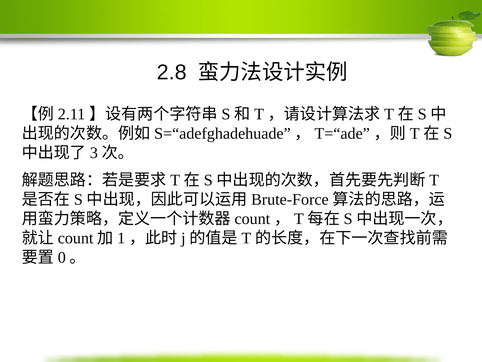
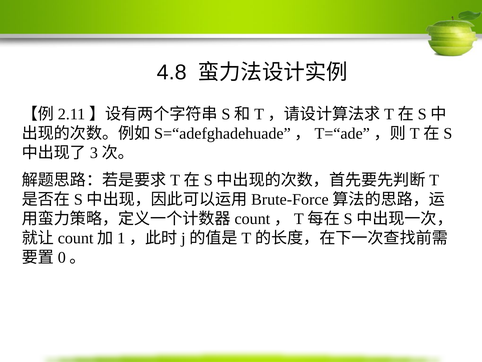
2.8: 2.8 -> 4.8 (172, 72)
